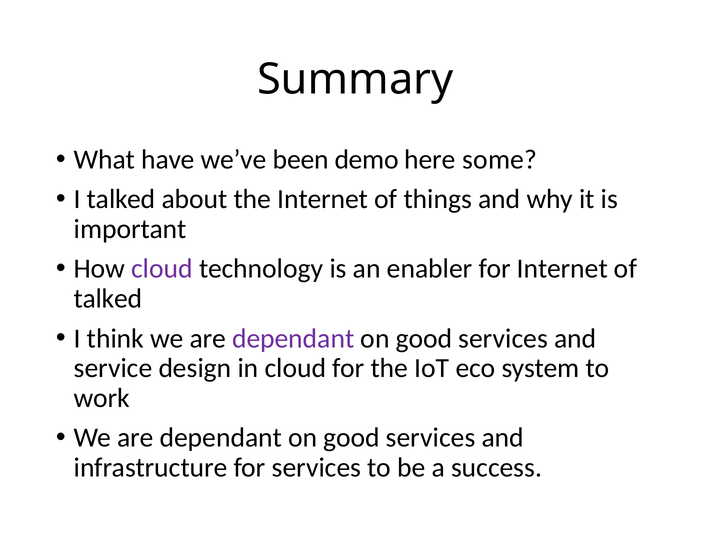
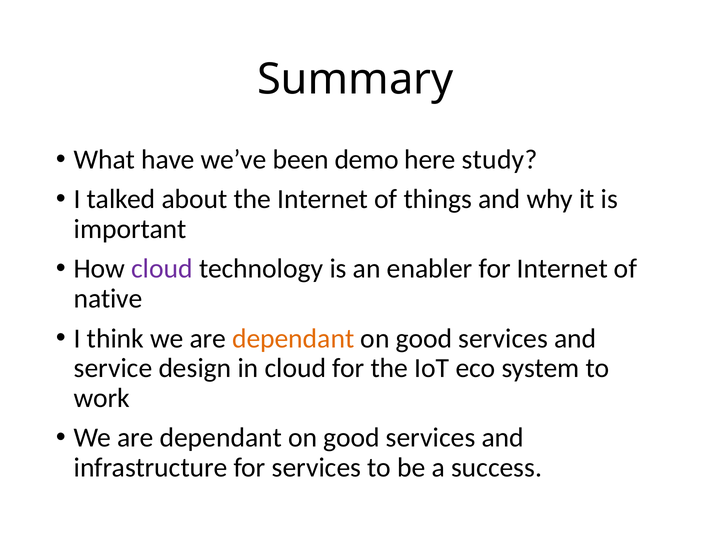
some: some -> study (500, 160)
talked: talked -> native (108, 299)
dependant colour: purple -> orange (293, 339)
